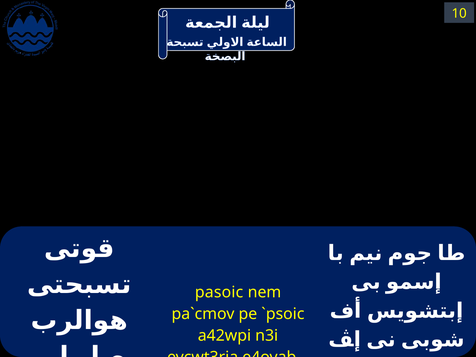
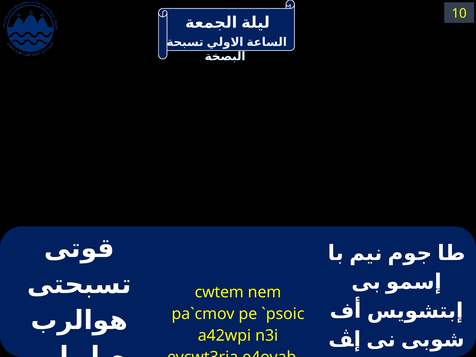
pasoic: pasoic -> cwtem (219, 292)
